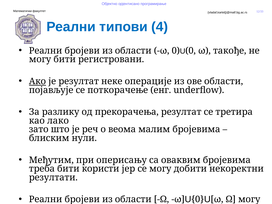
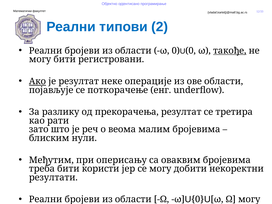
4: 4 -> 2 (160, 27)
такође underline: none -> present (230, 51)
лако: лако -> рати (58, 121)
